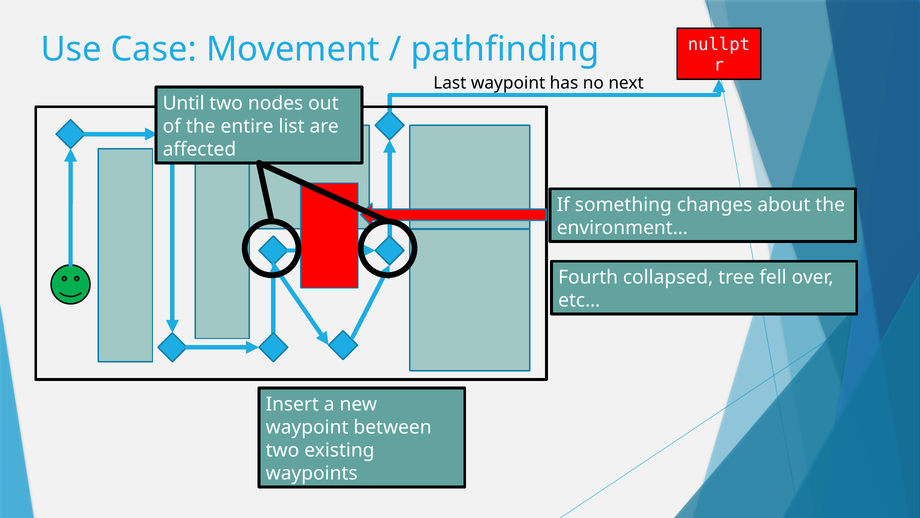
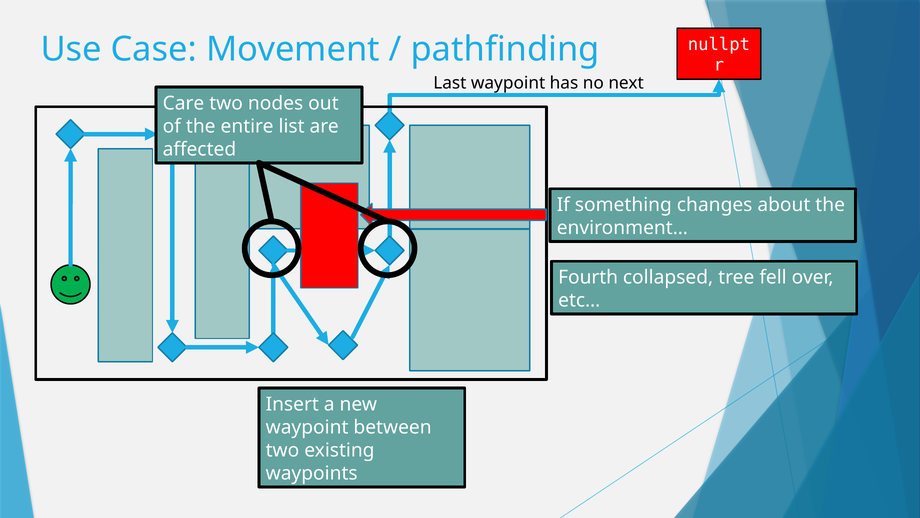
Until: Until -> Care (184, 103)
